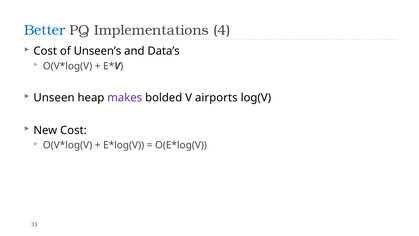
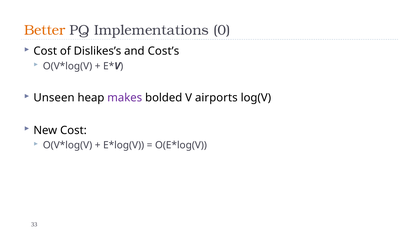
Better colour: blue -> orange (45, 30)
4: 4 -> 0 (222, 30)
Unseen’s: Unseen’s -> Dislikes’s (97, 51)
Data’s: Data’s -> Cost’s (163, 51)
